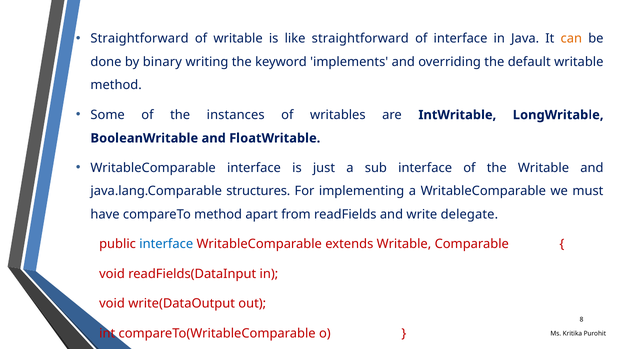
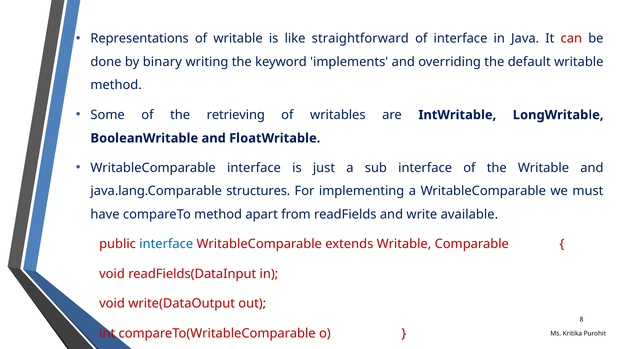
Straightforward: Straightforward -> Representations (140, 39)
can colour: orange -> red (571, 39)
instances: instances -> retrieving (236, 115)
delegate: delegate -> available (469, 214)
